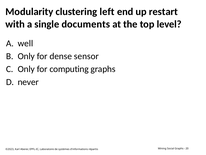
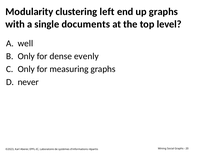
up restart: restart -> graphs (163, 12)
sensor: sensor -> evenly (86, 56)
computing: computing -> measuring (69, 69)
